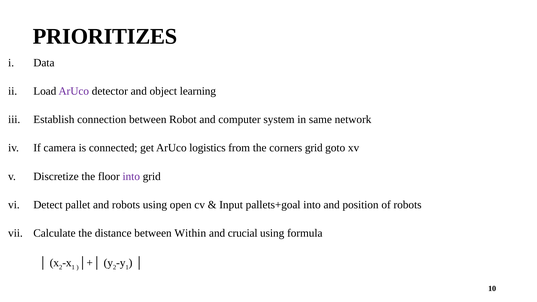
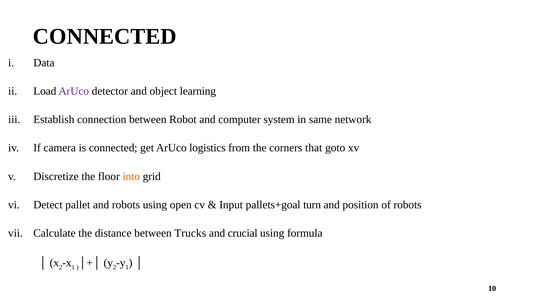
PRIORITIZES: PRIORITIZES -> CONNECTED (105, 37)
corners grid: grid -> that (314, 148)
into colour: purple -> orange (131, 176)
pallets+goal into: into -> turn (312, 205)
Within: Within -> Trucks (190, 233)
